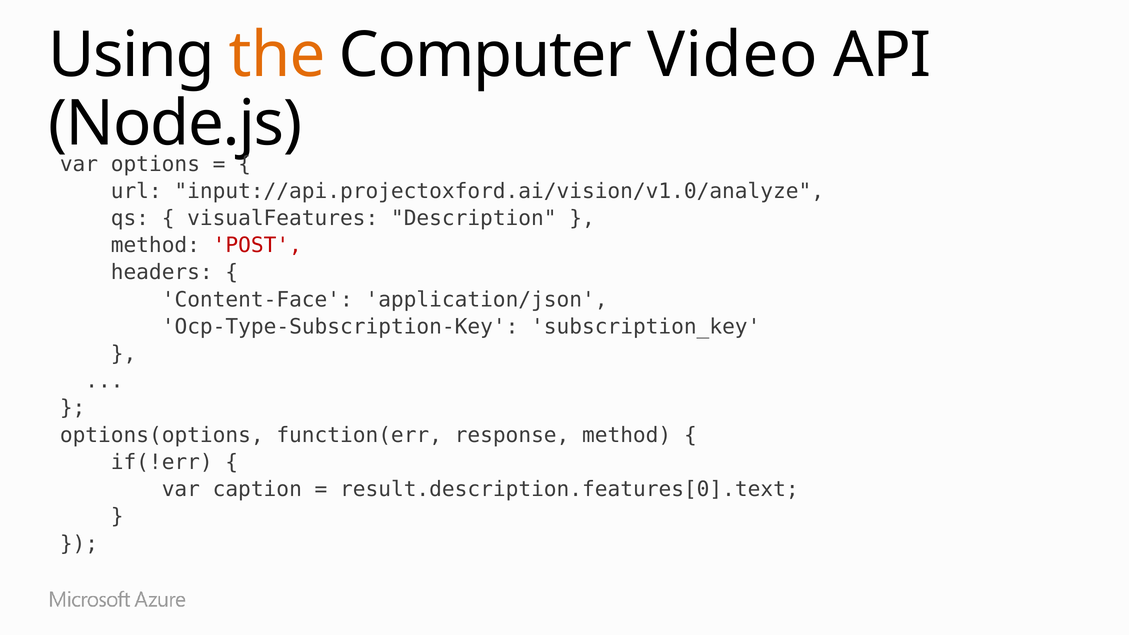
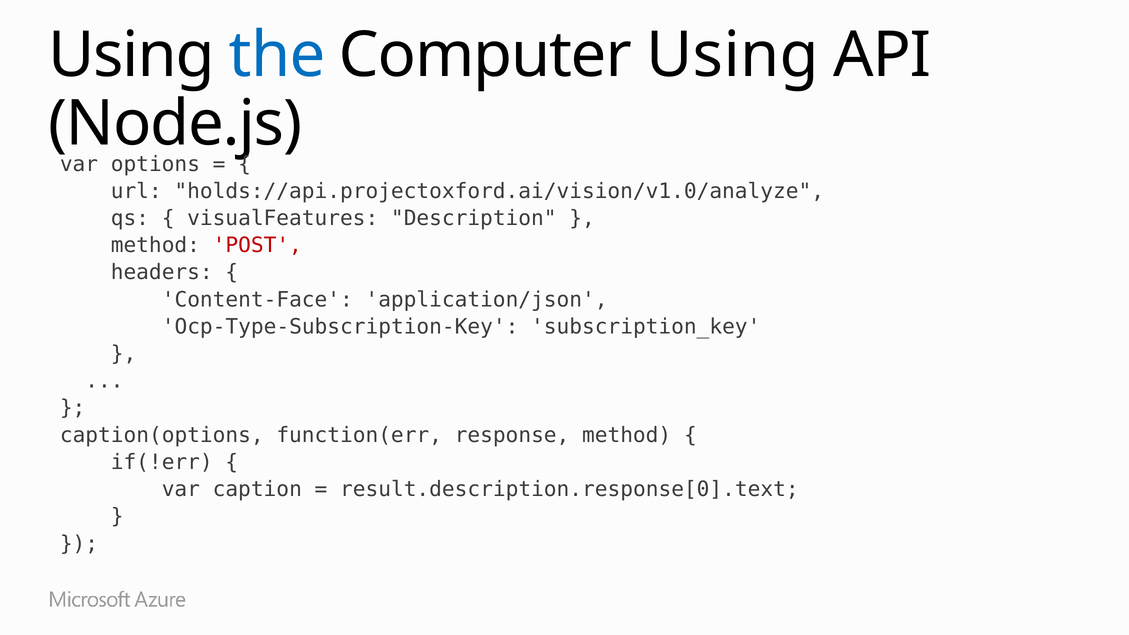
the colour: orange -> blue (277, 55)
Computer Video: Video -> Using (732, 55)
input://api.projectoxford.ai/vision/v1.0/analyze: input://api.projectoxford.ai/vision/v1.0/analyze -> holds://api.projectoxford.ai/vision/v1.0/analyze (499, 191)
options(options: options(options -> caption(options (162, 435)
result.description.features[0].text: result.description.features[0].text -> result.description.response[0].text (569, 489)
